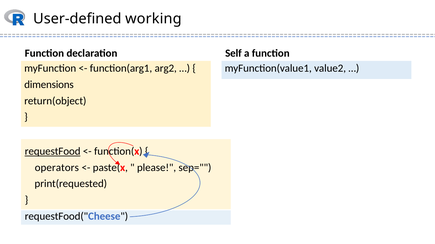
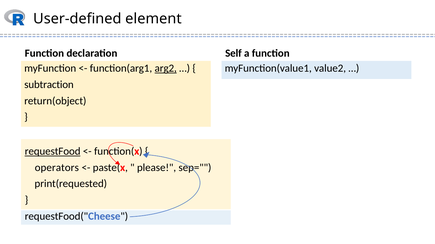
working: working -> element (153, 19)
arg2 underline: none -> present (166, 69)
dimensions: dimensions -> subtraction (49, 85)
